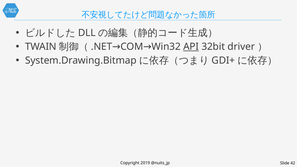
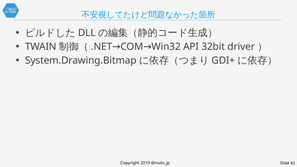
API underline: present -> none (191, 47)
